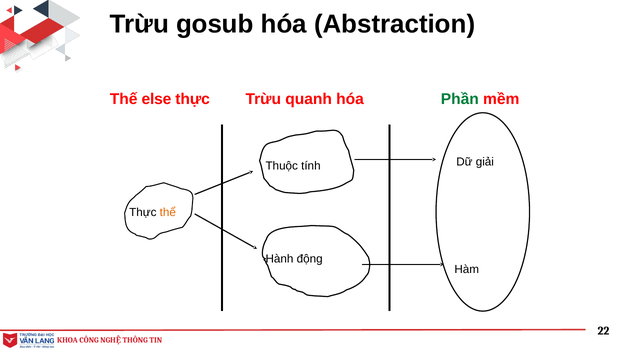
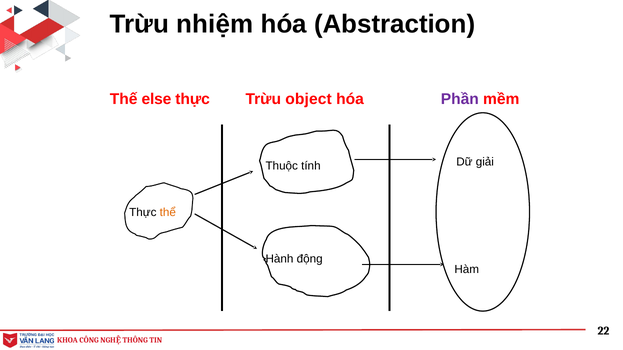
gosub: gosub -> nhiệm (215, 24)
quanh: quanh -> object (309, 99)
Phần colour: green -> purple (460, 99)
